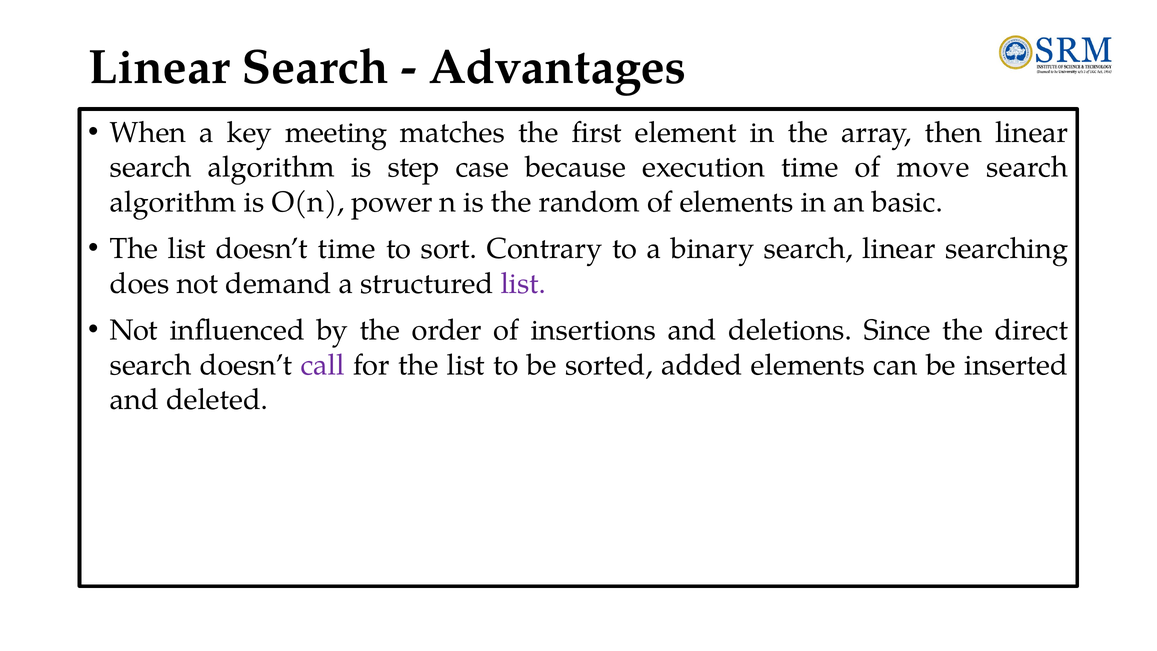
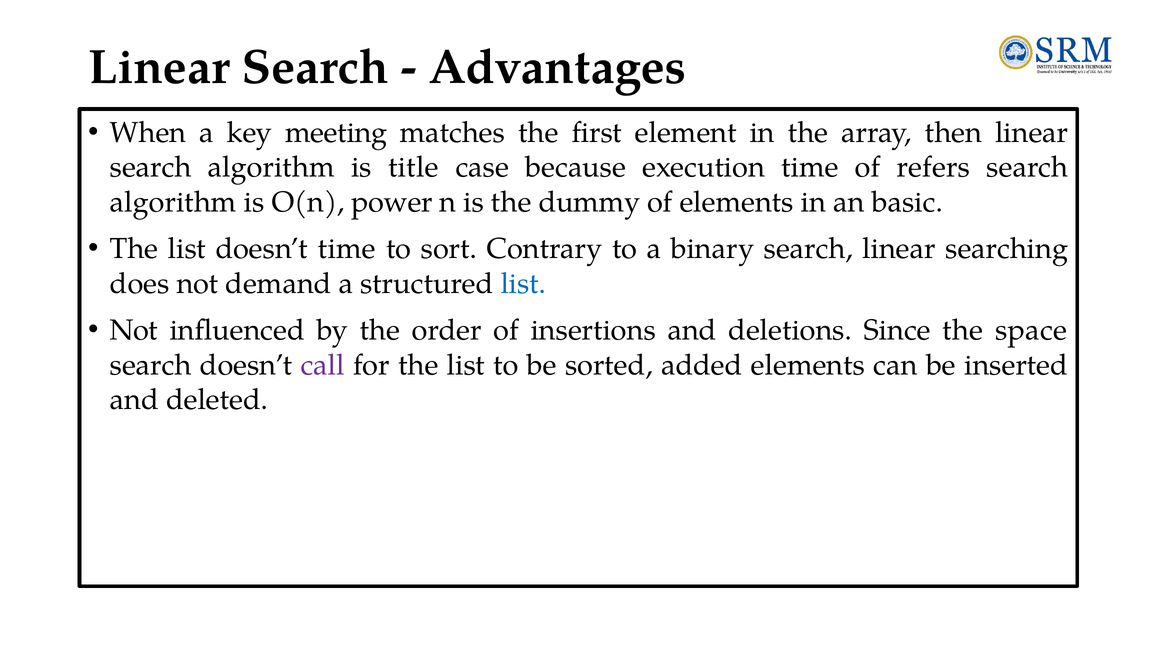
step: step -> title (413, 167)
move: move -> refers (933, 167)
random: random -> dummy (589, 202)
list colour: purple -> blue (523, 284)
direct: direct -> space (1031, 330)
